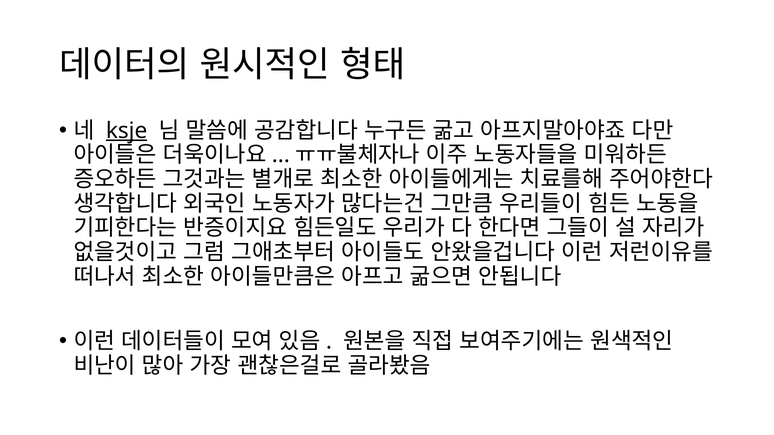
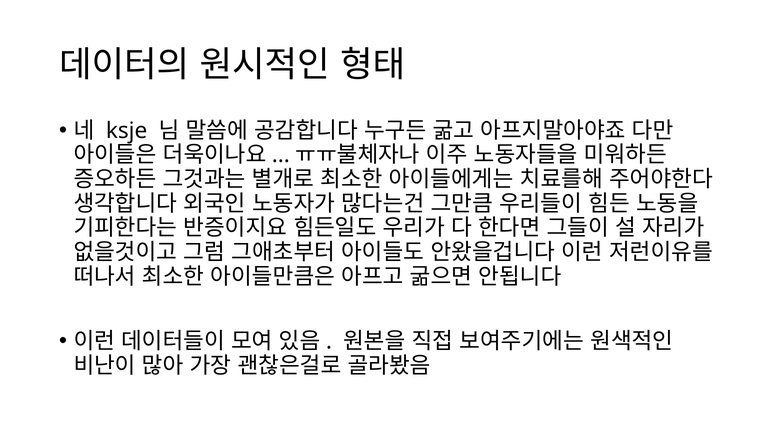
ksje underline: present -> none (127, 131)
